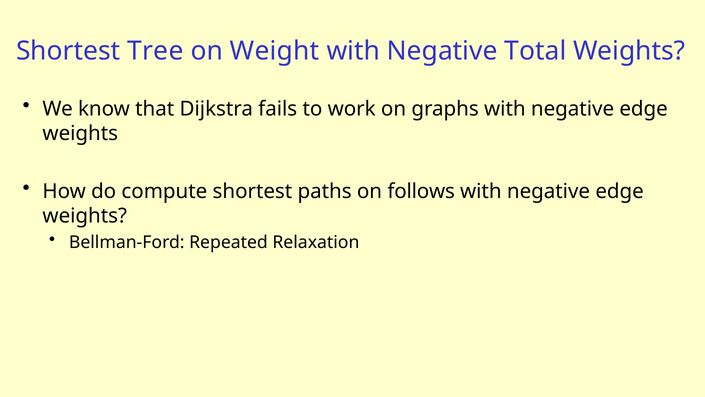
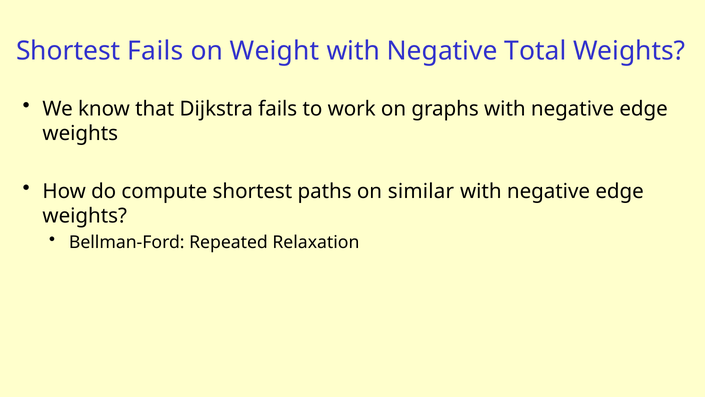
Shortest Tree: Tree -> Fails (155, 51)
follows: follows -> similar (421, 191)
